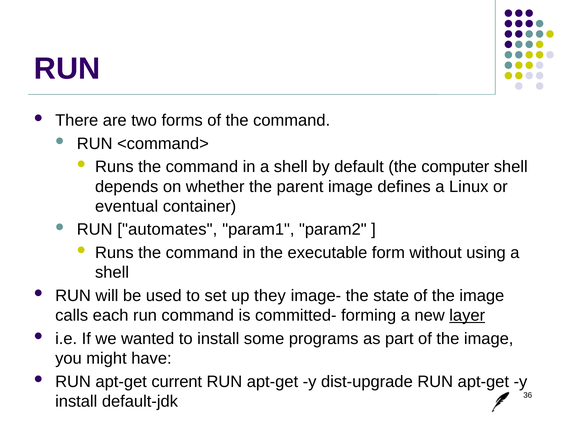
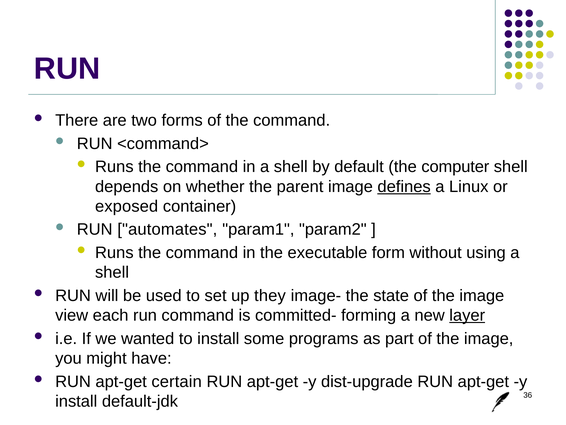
defines underline: none -> present (404, 186)
eventual: eventual -> exposed (127, 206)
calls: calls -> view (72, 315)
current: current -> certain (177, 381)
